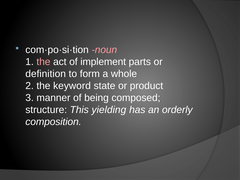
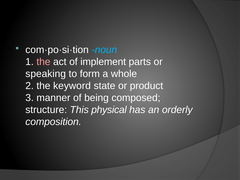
noun colour: pink -> light blue (104, 50)
definition: definition -> speaking (46, 74)
yielding: yielding -> physical (109, 110)
